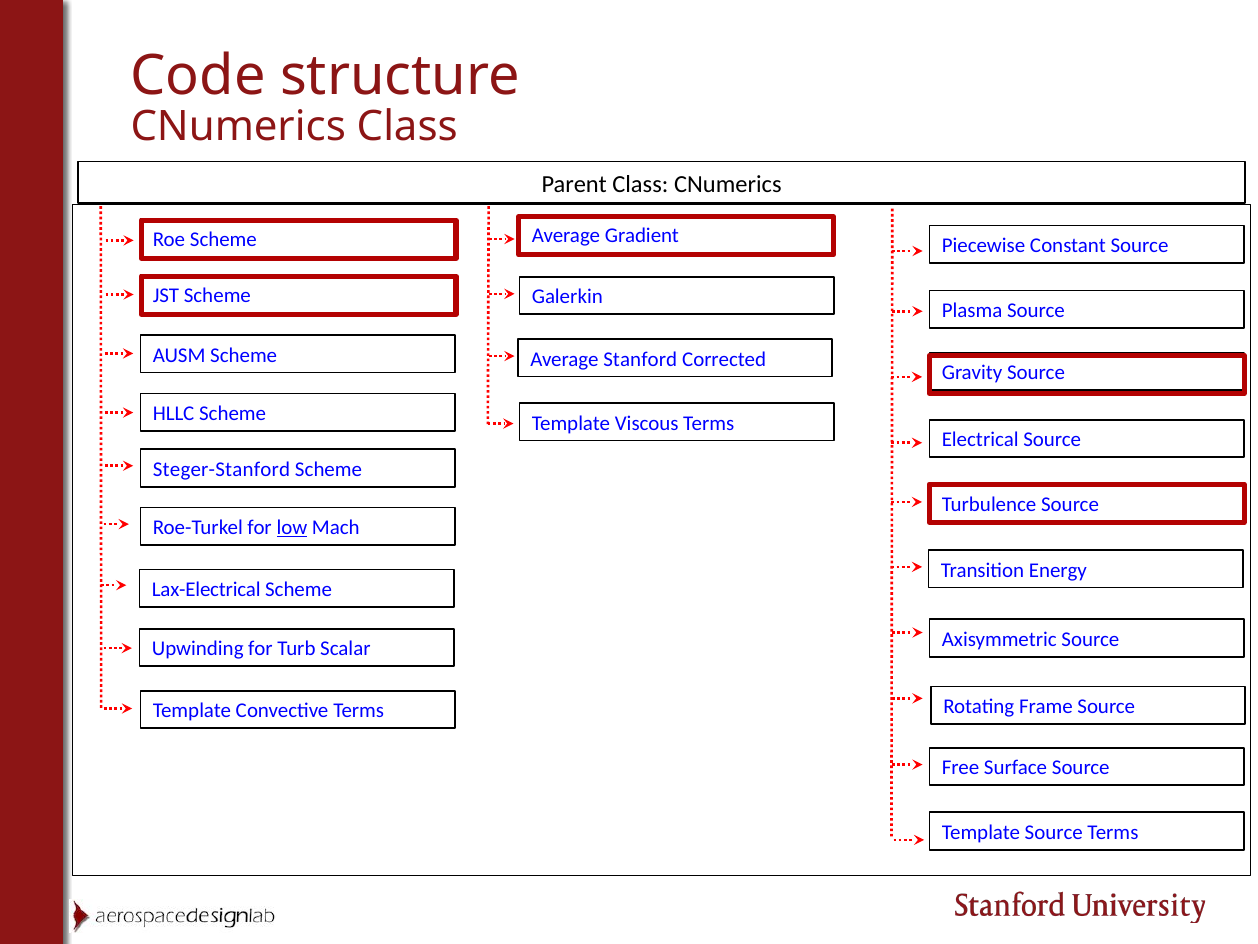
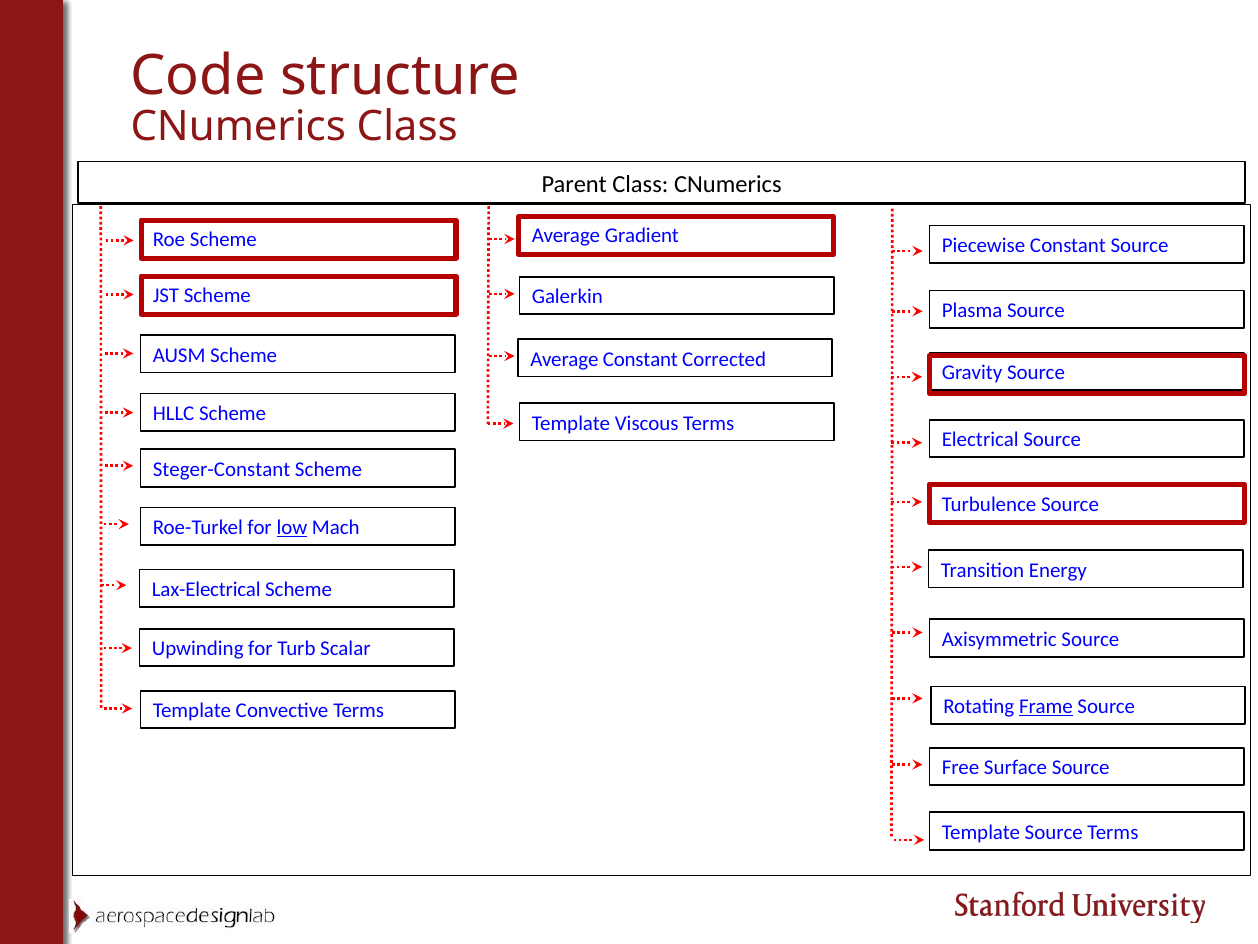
Average Stanford: Stanford -> Constant (640, 359)
Steger-Stanford: Steger-Stanford -> Steger-Constant (222, 469)
Frame underline: none -> present (1046, 706)
